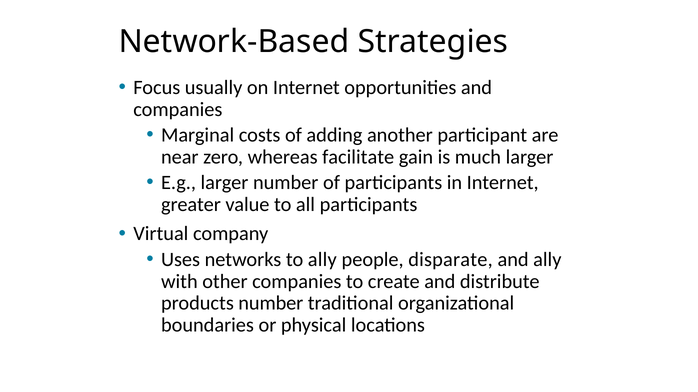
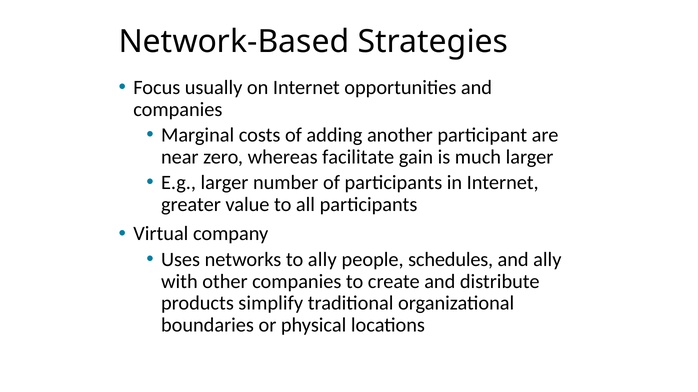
disparate: disparate -> schedules (451, 260)
products number: number -> simplify (271, 304)
